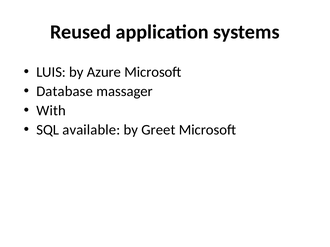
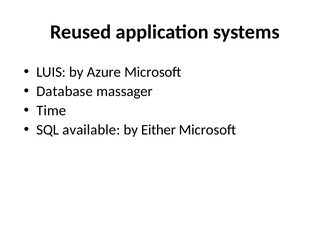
With: With -> Time (51, 111)
Greet: Greet -> Either (158, 130)
